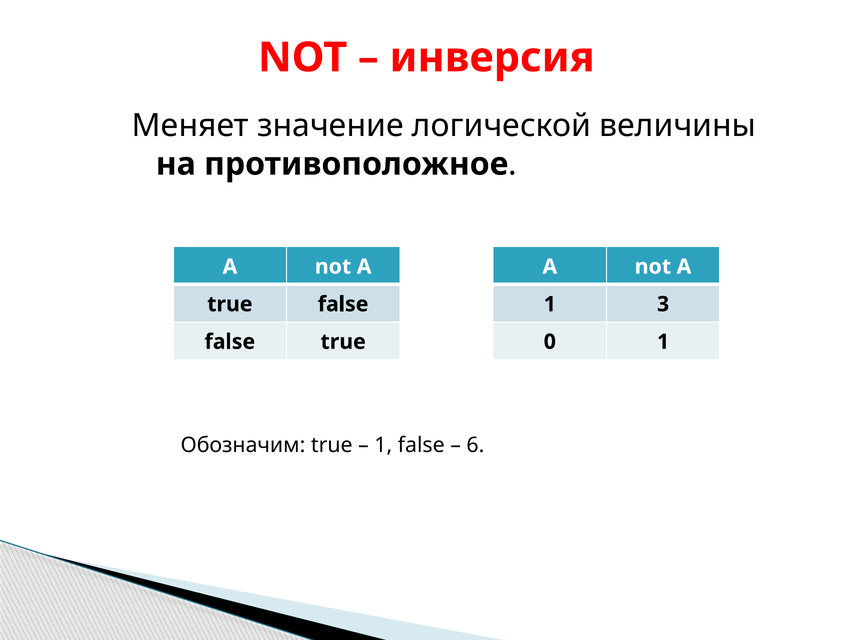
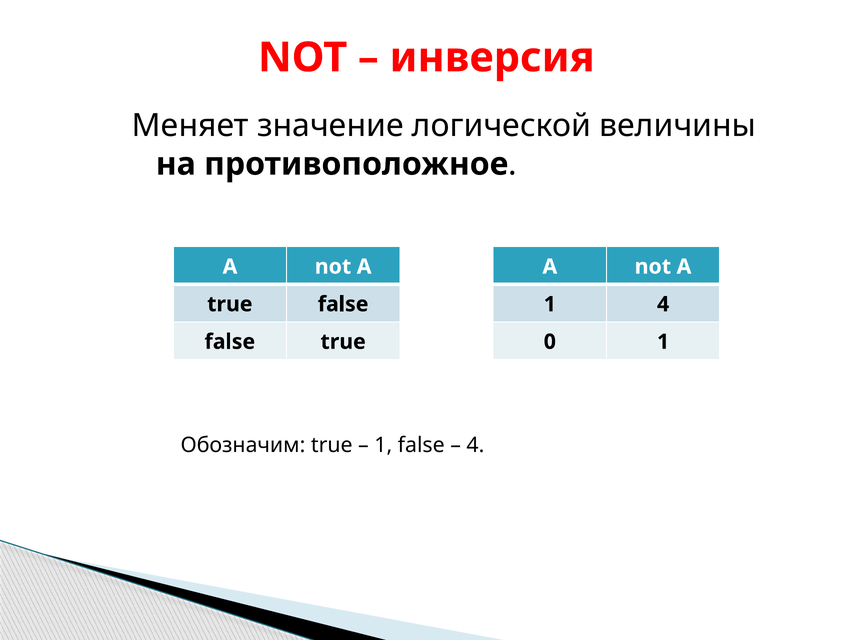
1 3: 3 -> 4 (663, 304)
6: 6 -> 4 (475, 445)
